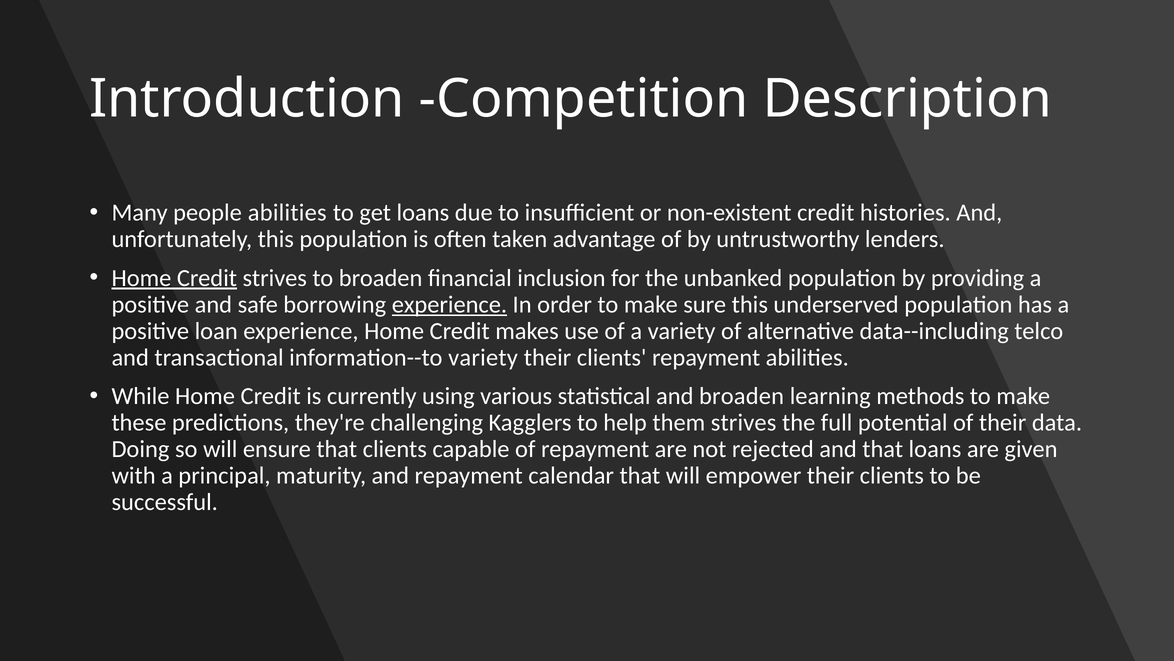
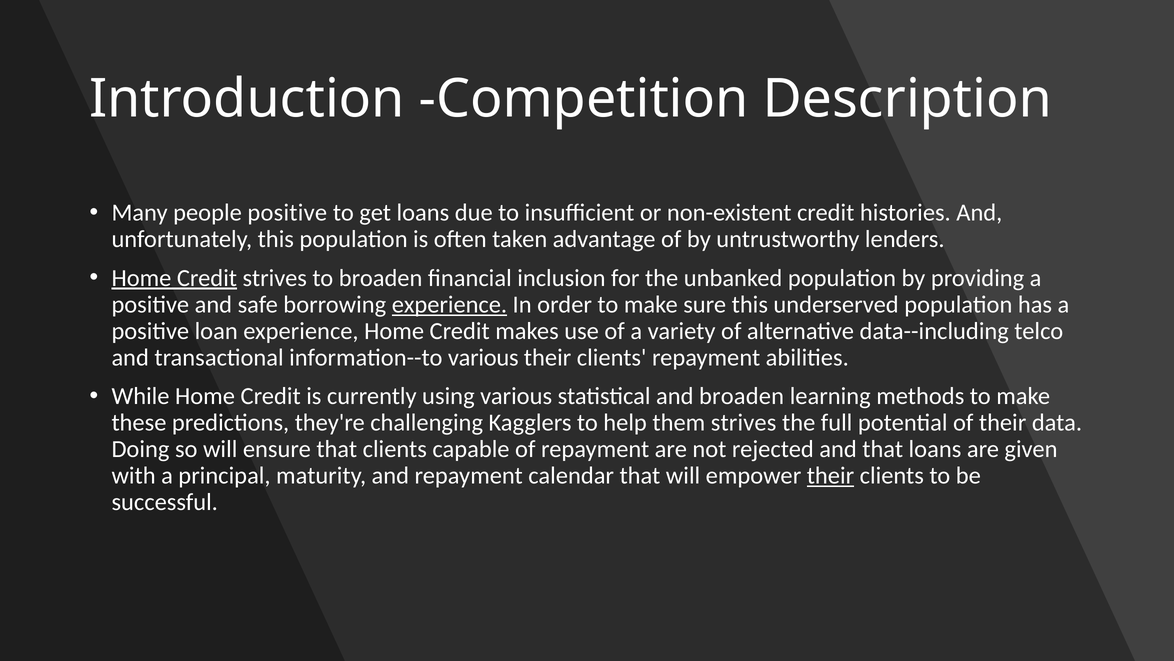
people abilities: abilities -> positive (287, 212)
information--to variety: variety -> various (483, 357)
their underline: none -> present (830, 475)
